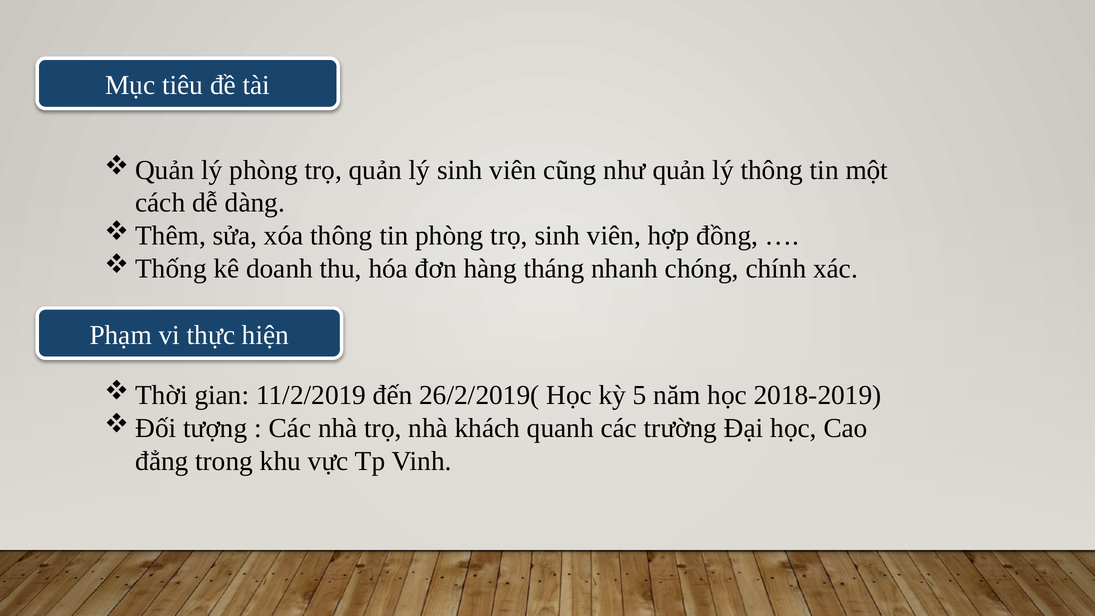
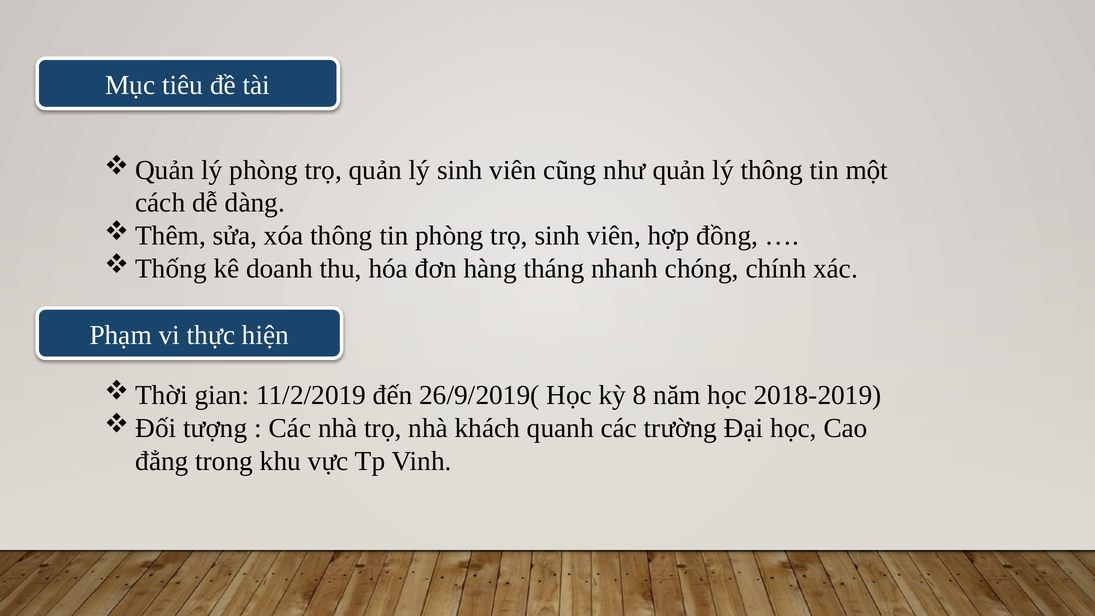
26/2/2019(: 26/2/2019( -> 26/9/2019( (479, 395)
5: 5 -> 8 (640, 395)
